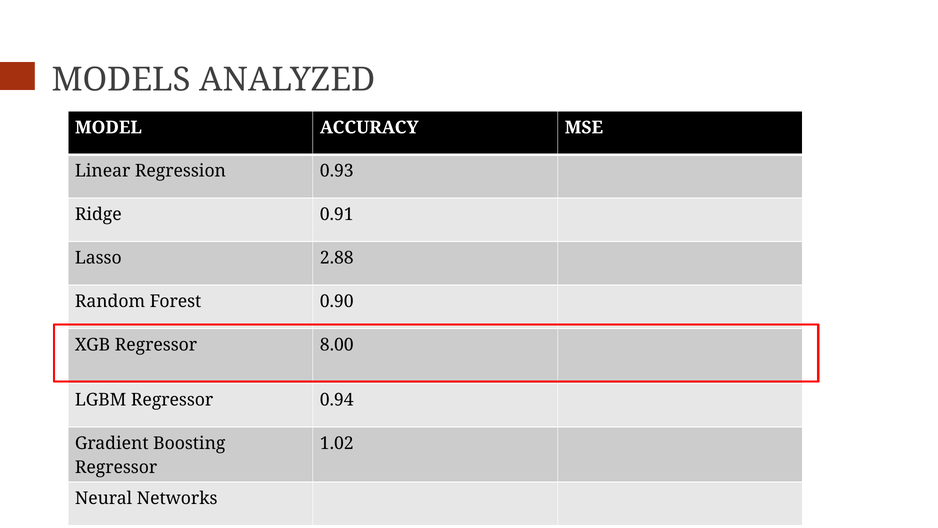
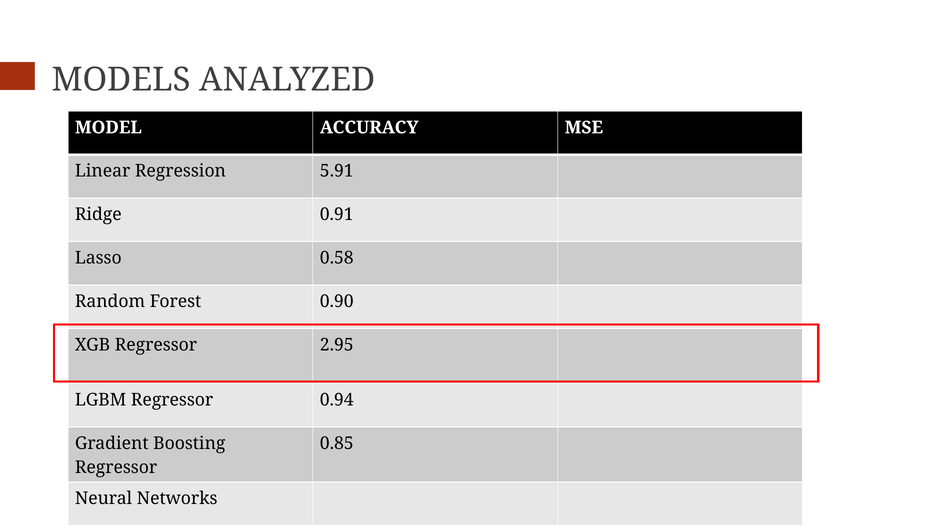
0.93: 0.93 -> 5.91 (337, 171)
2.88: 2.88 -> 0.58 (337, 258)
8.00: 8.00 -> 2.95 (337, 345)
1.02: 1.02 -> 0.85 (337, 443)
